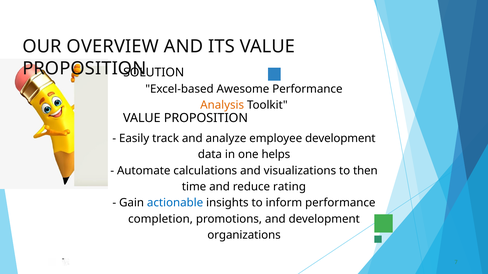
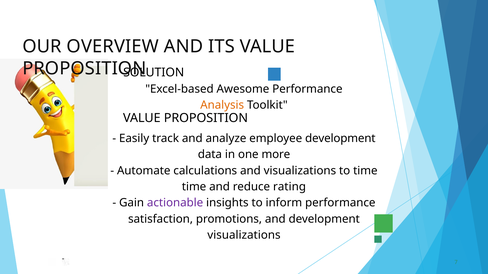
helps: helps -> more (276, 155)
to then: then -> time (365, 171)
actionable colour: blue -> purple (175, 203)
completion: completion -> satisfaction (161, 219)
organizations: organizations -> visualizations (244, 235)
